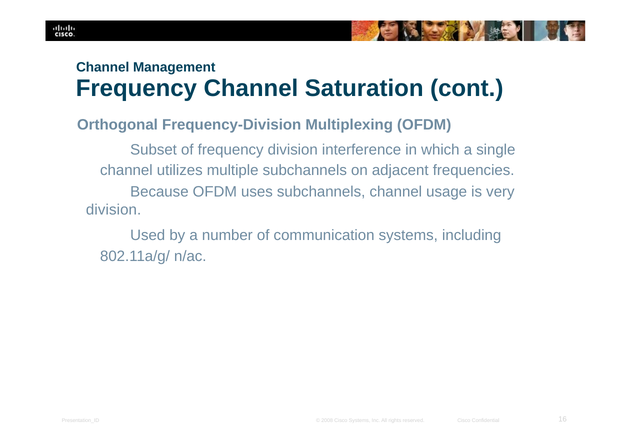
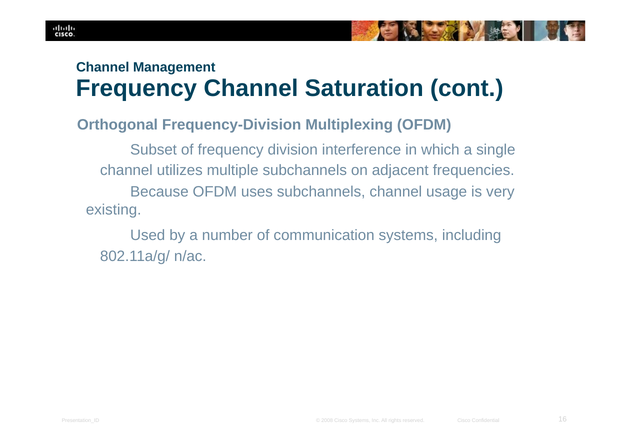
division: division -> existing (114, 210)
